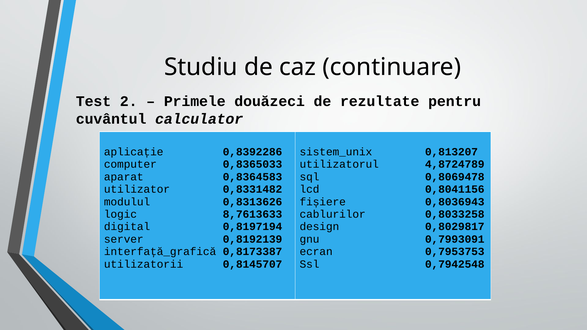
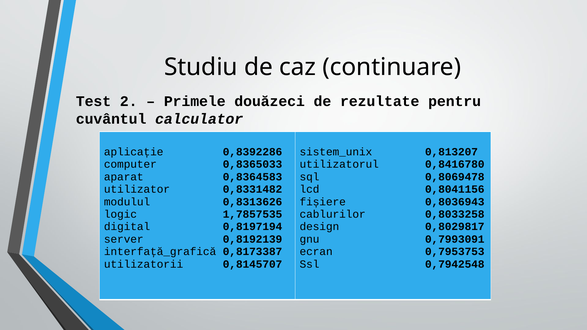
4,8724789: 4,8724789 -> 0,8416780 (455, 164)
8,7613633: 8,7613633 -> 1,7857535 (253, 214)
